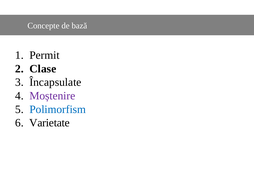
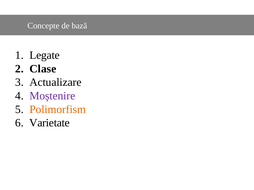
Permit: Permit -> Legate (45, 55)
Încapsulate: Încapsulate -> Actualizare (55, 82)
Polimorfism colour: blue -> orange (58, 110)
